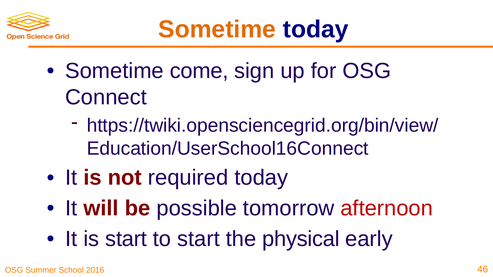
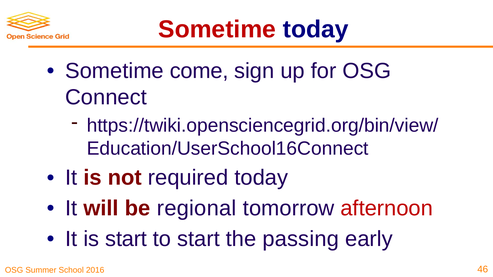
Sometime colour: orange -> red (217, 29)
possible: possible -> regional (197, 209)
physical: physical -> passing (301, 239)
